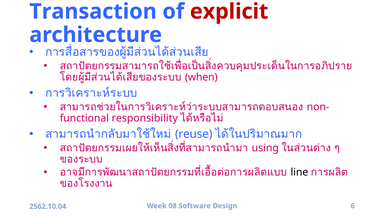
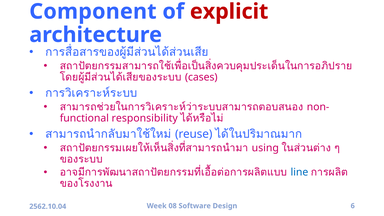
Transaction: Transaction -> Component (93, 12)
when: when -> cases (201, 77)
line colour: black -> blue (299, 172)
